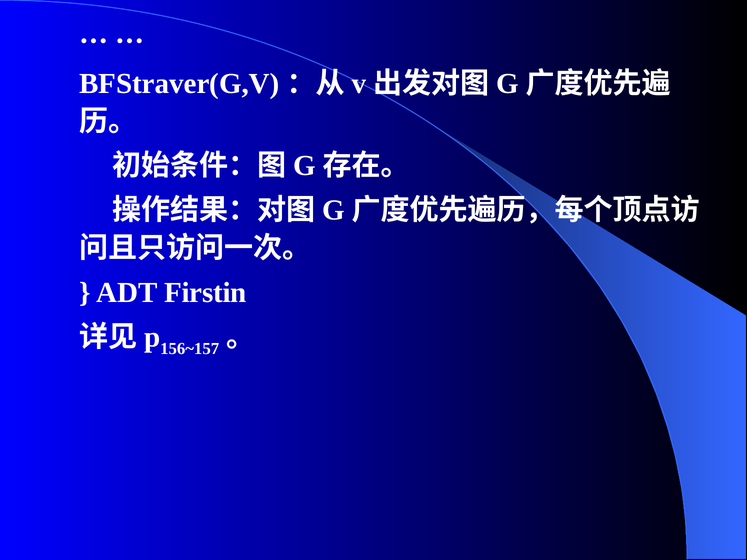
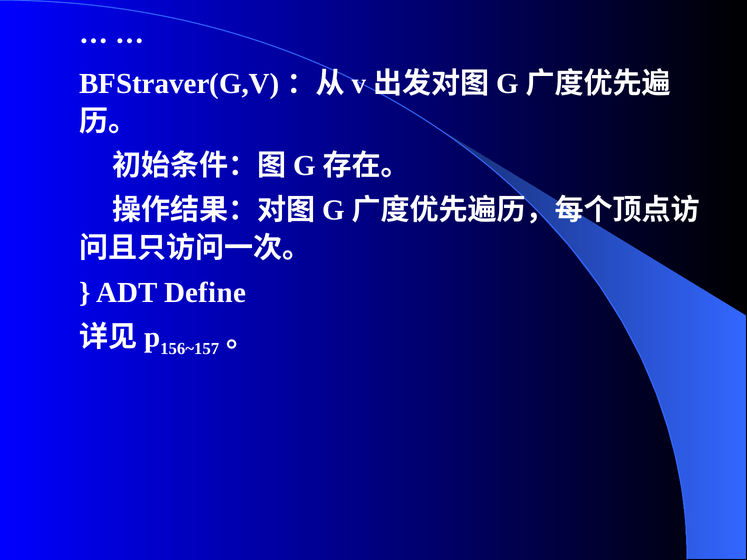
Firstin: Firstin -> Define (205, 293)
